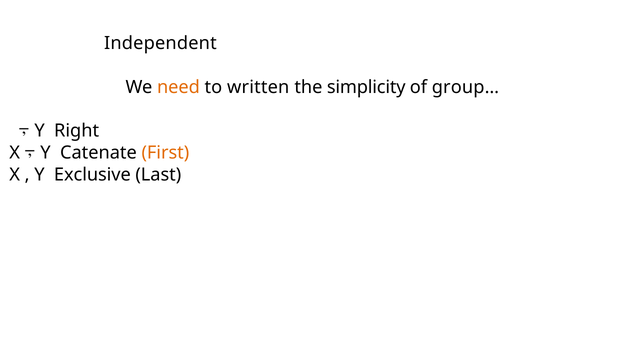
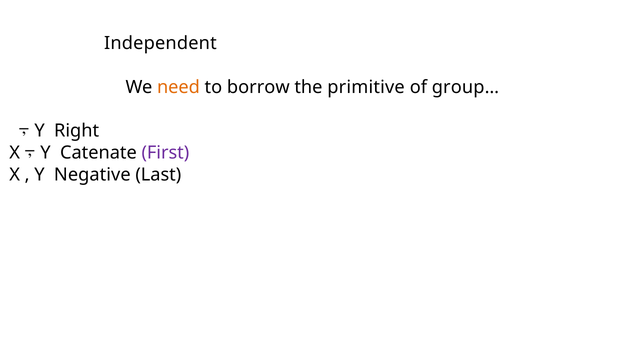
written: written -> borrow (258, 87)
simplicity: simplicity -> primitive (366, 87)
First colour: orange -> purple (165, 153)
Exclusive: Exclusive -> Negative (92, 175)
